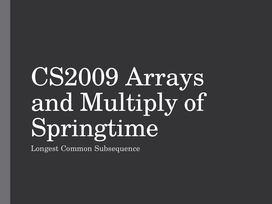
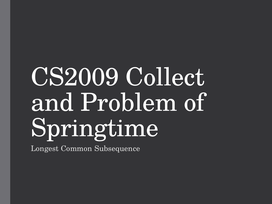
Arrays: Arrays -> Collect (165, 77)
Multiply: Multiply -> Problem (129, 103)
